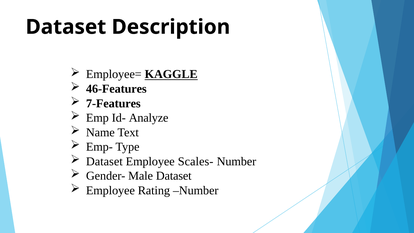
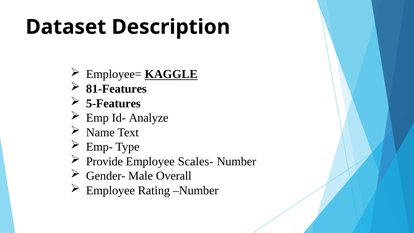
46-Features: 46-Features -> 81-Features (116, 89)
7-Features: 7-Features -> 5-Features (113, 103)
Dataset: Dataset -> Provide (104, 161)
Male Dataset: Dataset -> Overall (174, 176)
